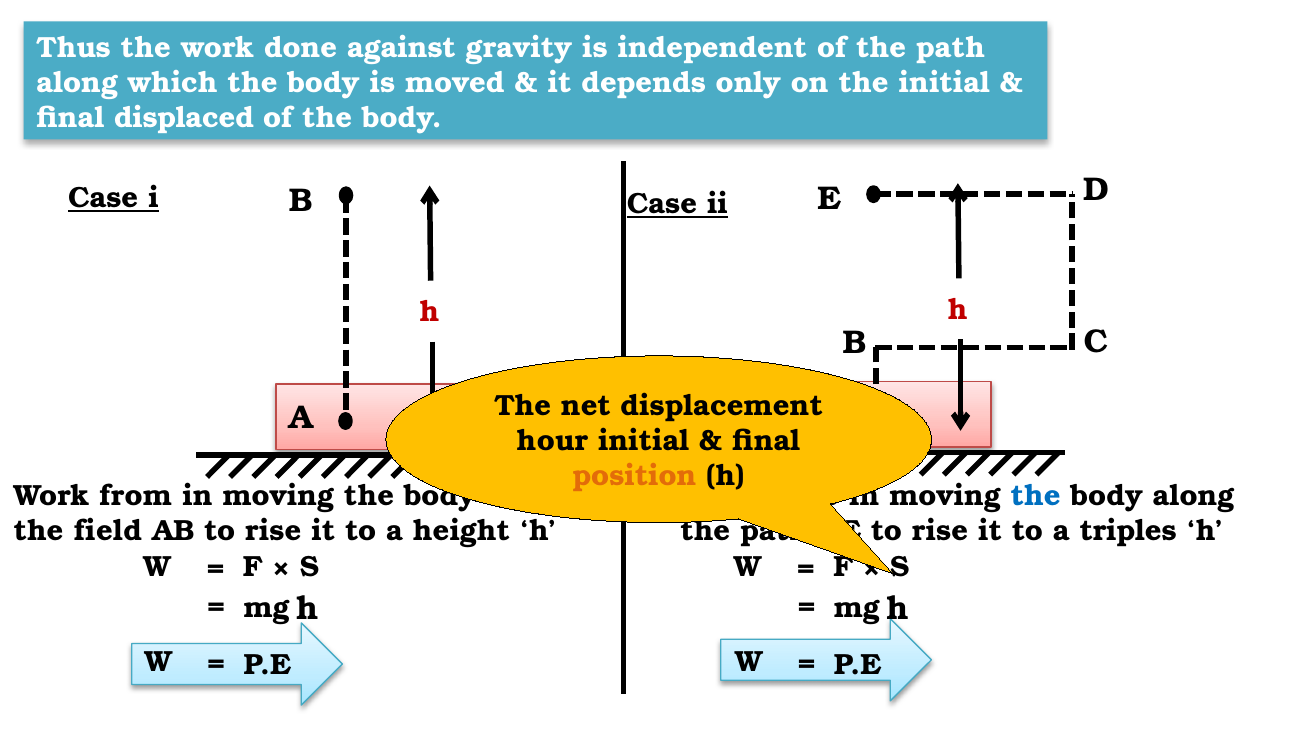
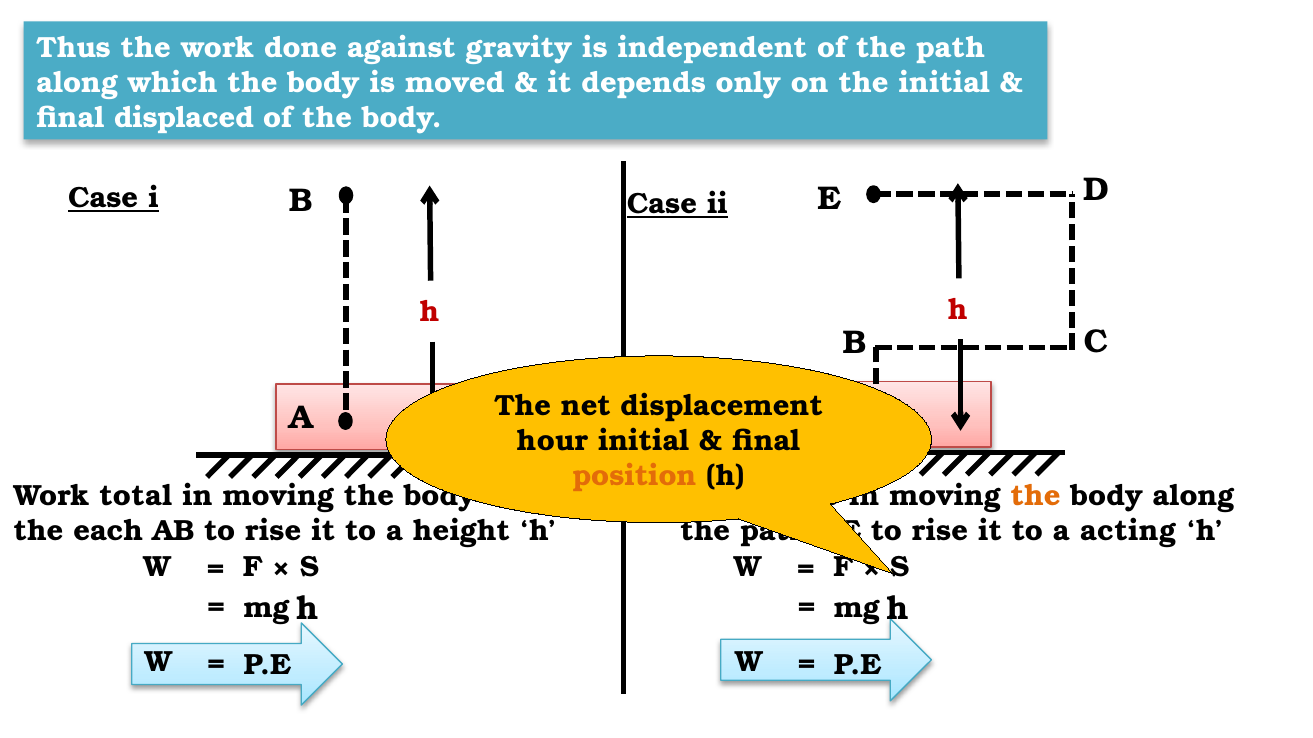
from: from -> total (136, 496)
the colour: blue -> orange (1036, 496)
field: field -> each (108, 531)
triples: triples -> acting (1128, 531)
